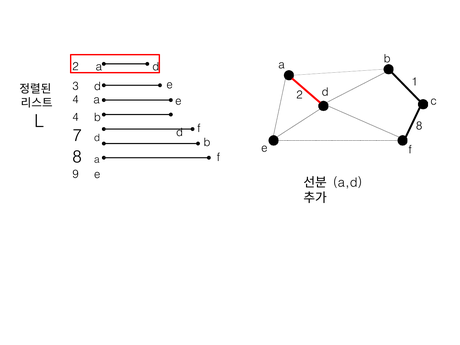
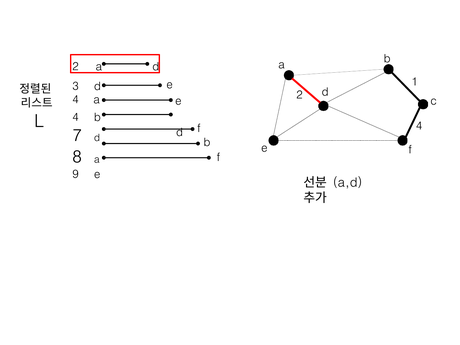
L 8: 8 -> 4 (419, 126)
